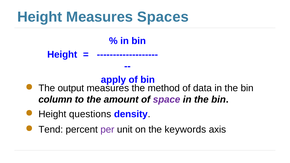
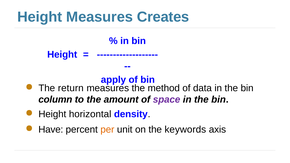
Spaces: Spaces -> Creates (163, 17)
output: output -> return (71, 88)
questions: questions -> horizontal (90, 114)
Tend: Tend -> Have (51, 130)
per colour: purple -> orange (107, 130)
